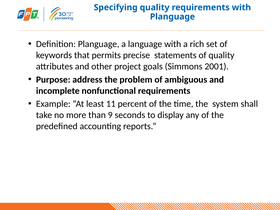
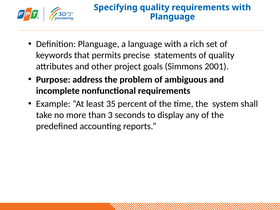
11: 11 -> 35 (111, 104)
9: 9 -> 3 (110, 115)
